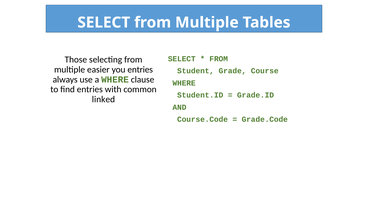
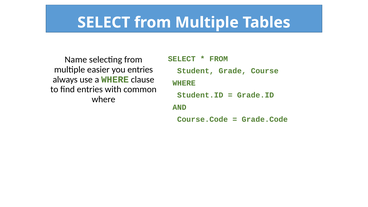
Those: Those -> Name (76, 60)
linked: linked -> where (104, 99)
